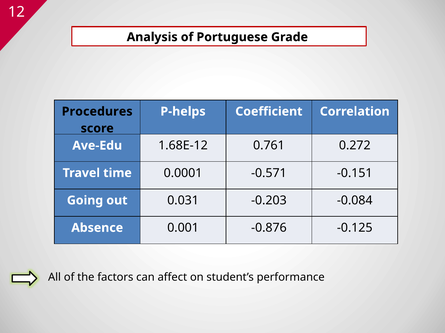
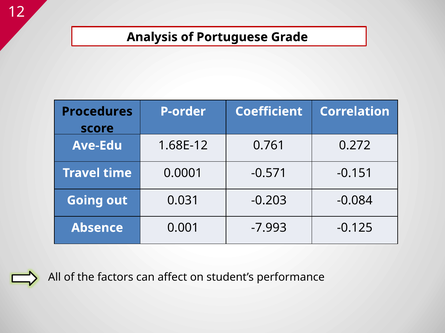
P-helps: P-helps -> P-order (183, 112)
-0.876: -0.876 -> -7.993 (269, 228)
